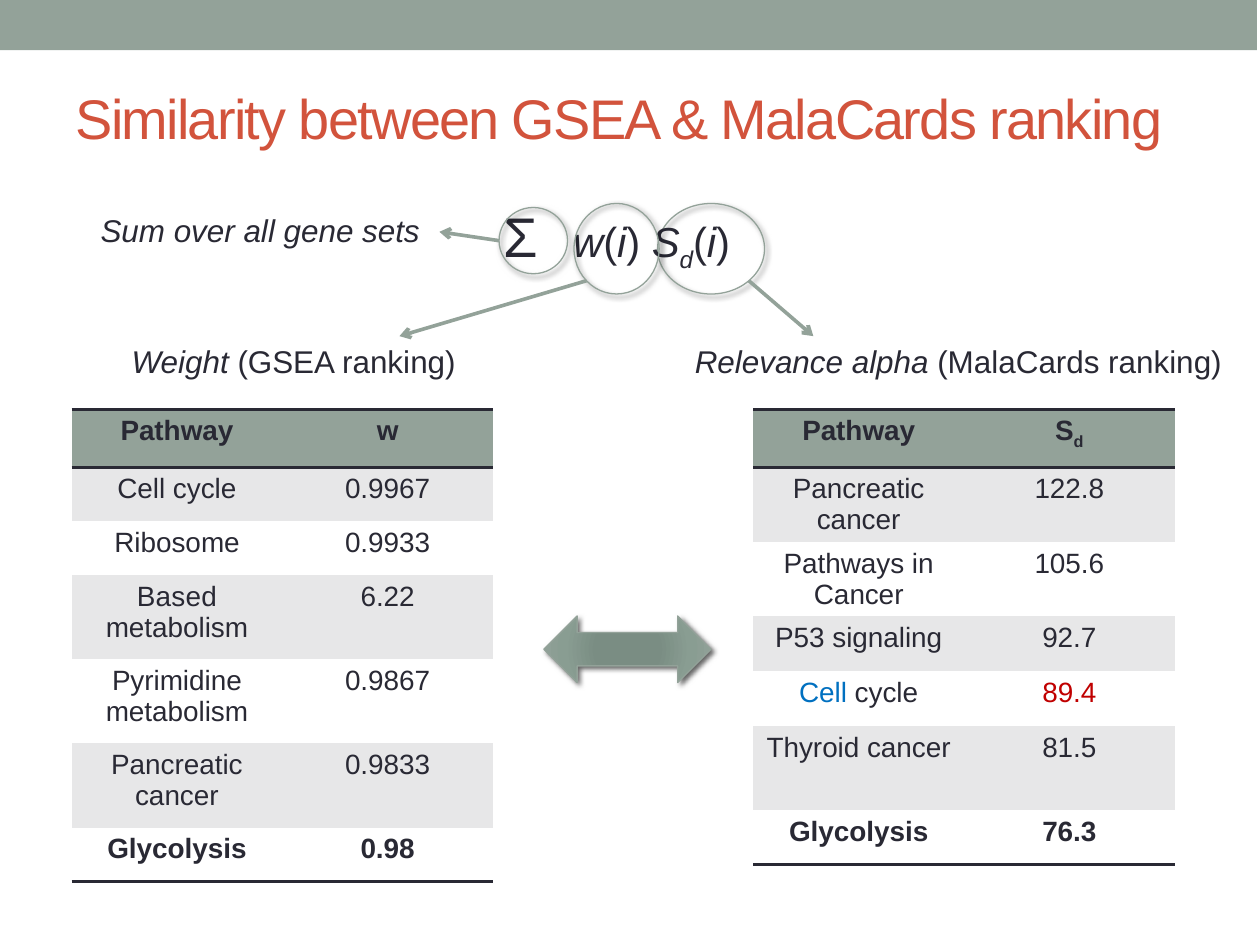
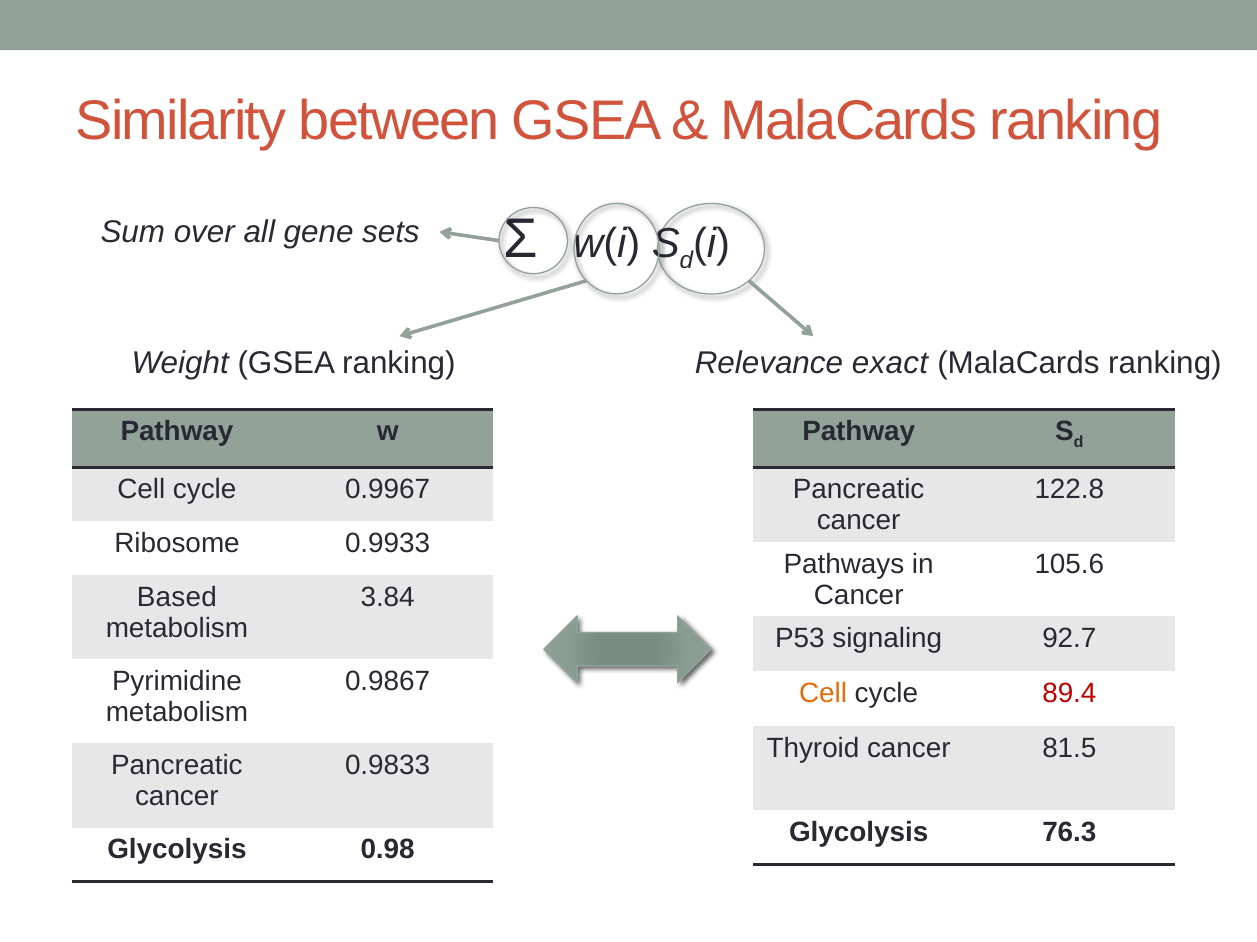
alpha: alpha -> exact (890, 364)
6.22: 6.22 -> 3.84 (388, 598)
Cell colour: blue -> orange (823, 694)
